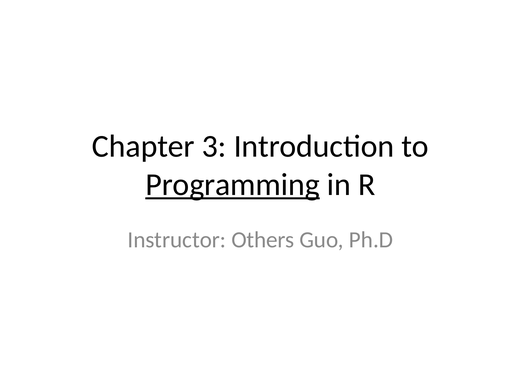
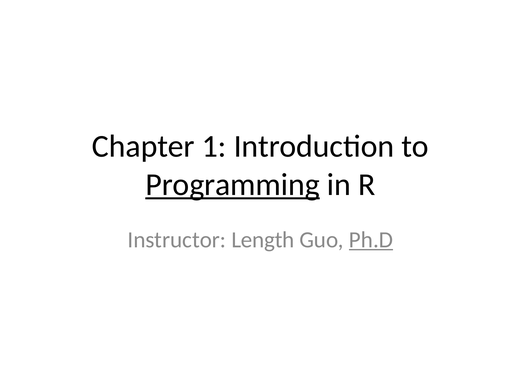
3: 3 -> 1 (214, 146)
Others: Others -> Length (263, 240)
Ph.D underline: none -> present (371, 240)
